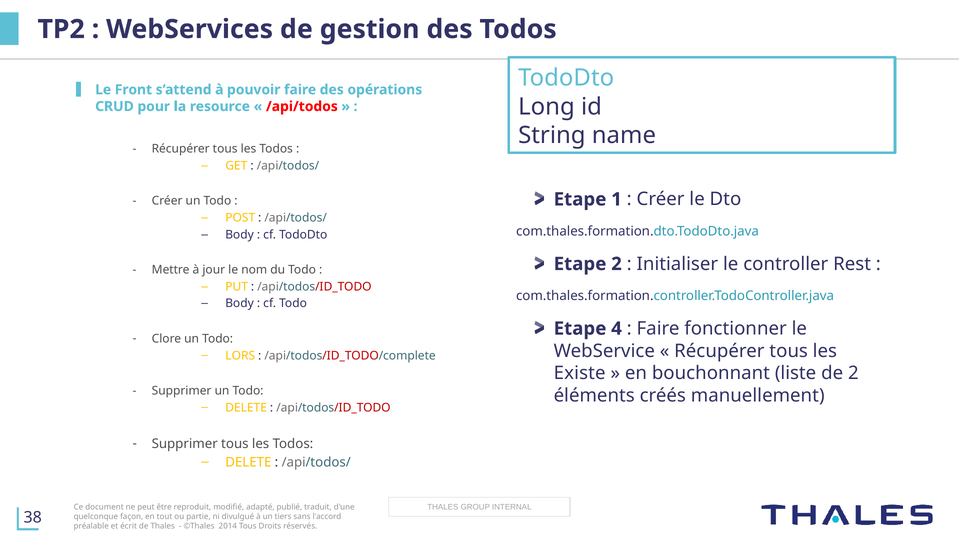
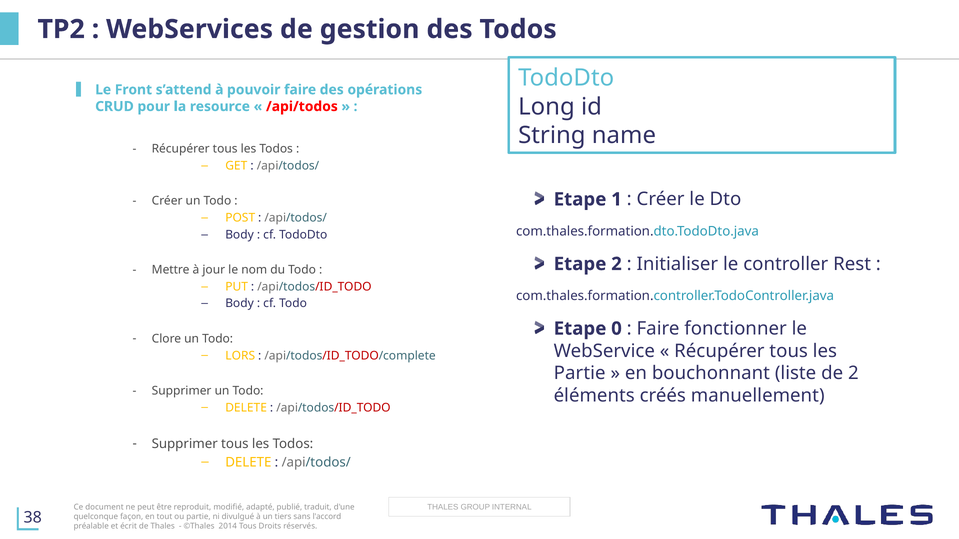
4: 4 -> 0 (617, 329)
Existe: Existe -> Partie (580, 374)
